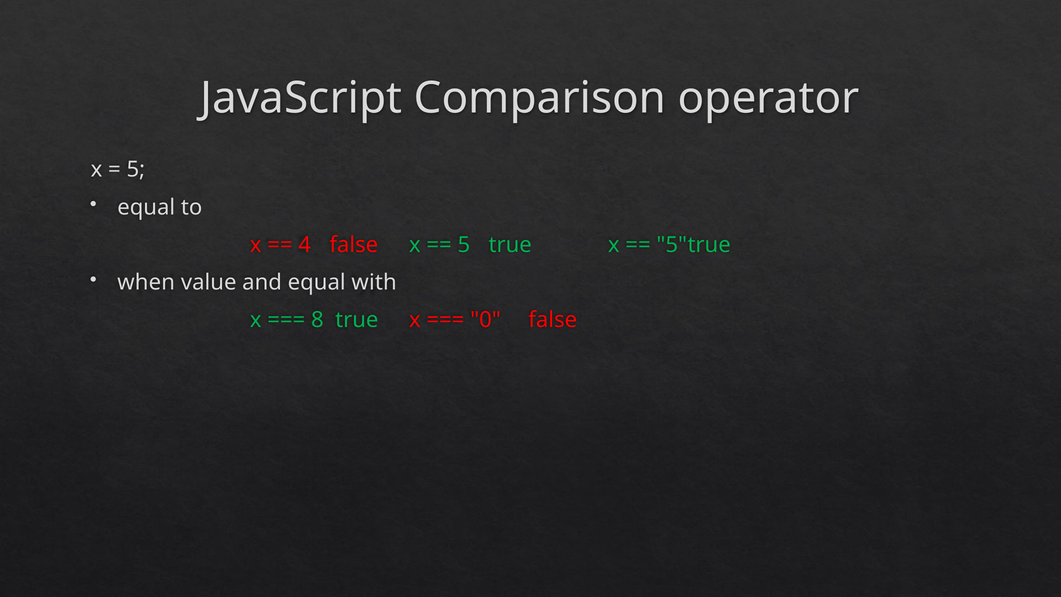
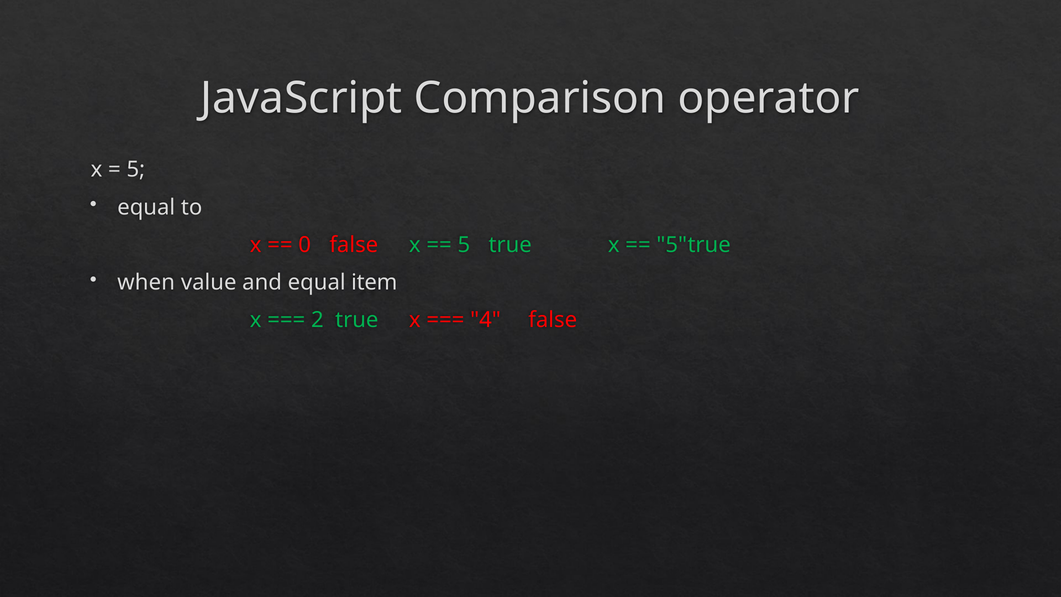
4: 4 -> 0 (305, 245)
with: with -> item (374, 282)
8: 8 -> 2 (317, 320)
0: 0 -> 4 (486, 320)
